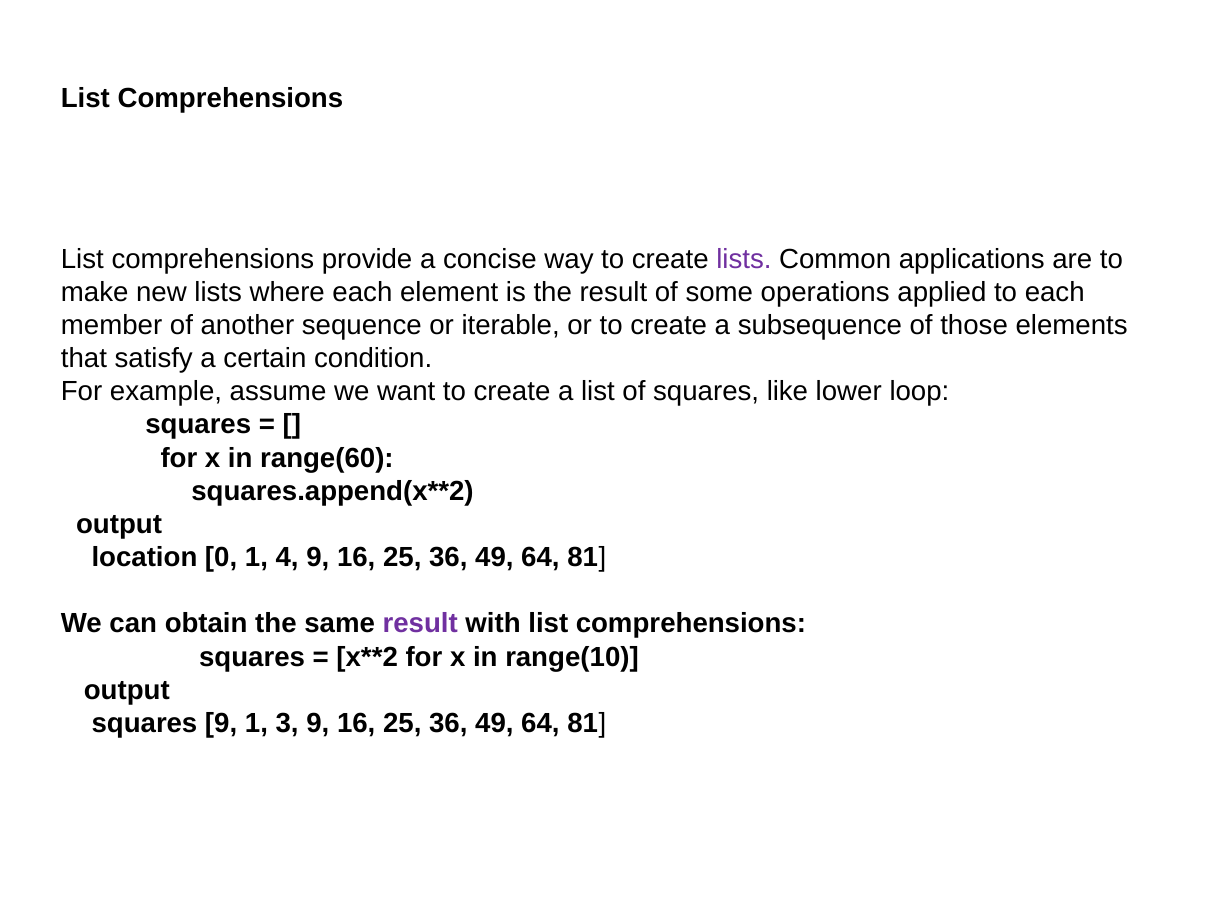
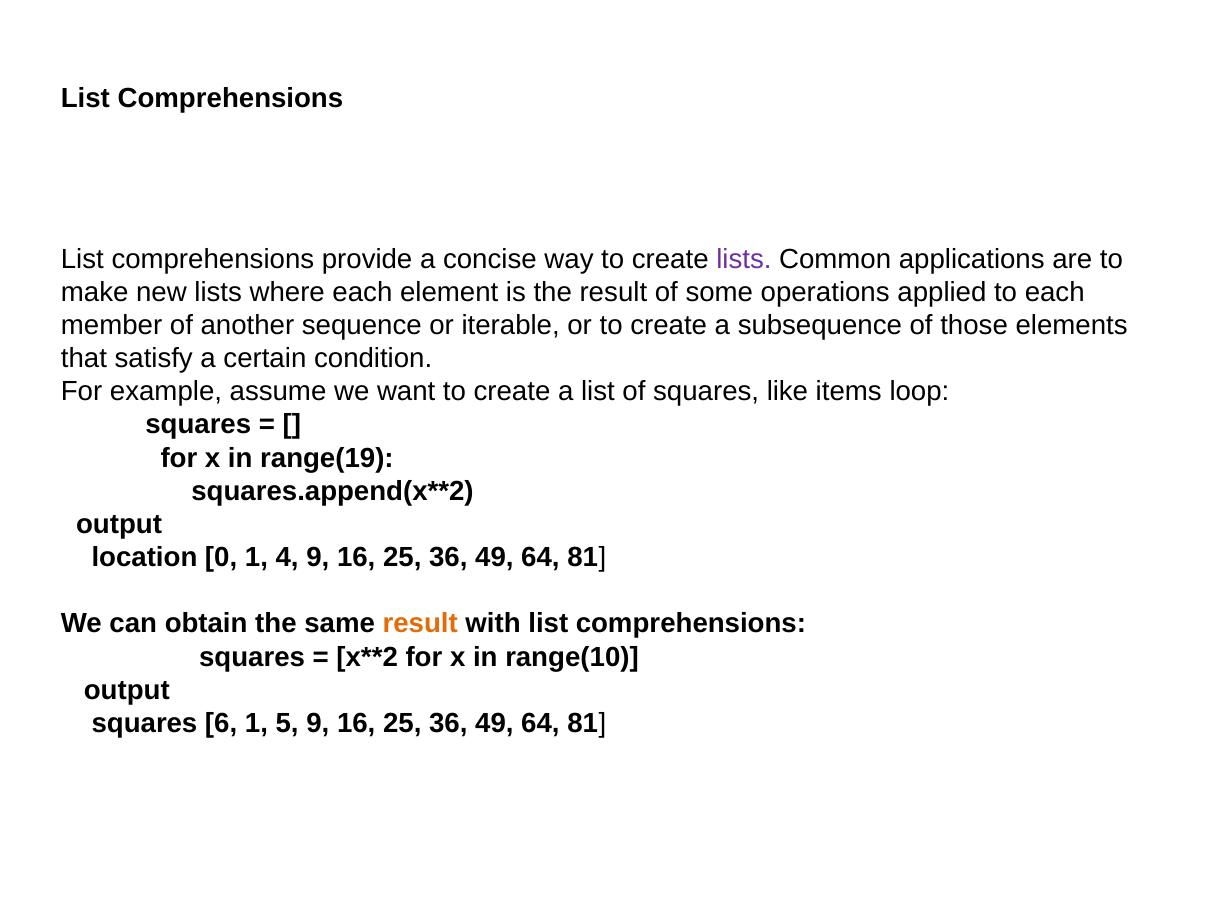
lower: lower -> items (849, 392)
range(60: range(60 -> range(19 (327, 458)
result colour: purple -> orange (420, 624)
squares 9: 9 -> 6 (221, 723)
3: 3 -> 5 (287, 723)
